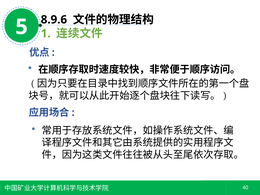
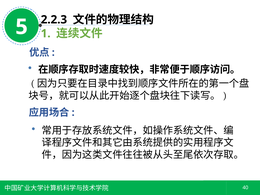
8.9.6: 8.9.6 -> 2.2.3 (54, 20)
